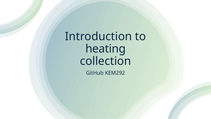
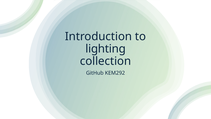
heating: heating -> lighting (106, 49)
